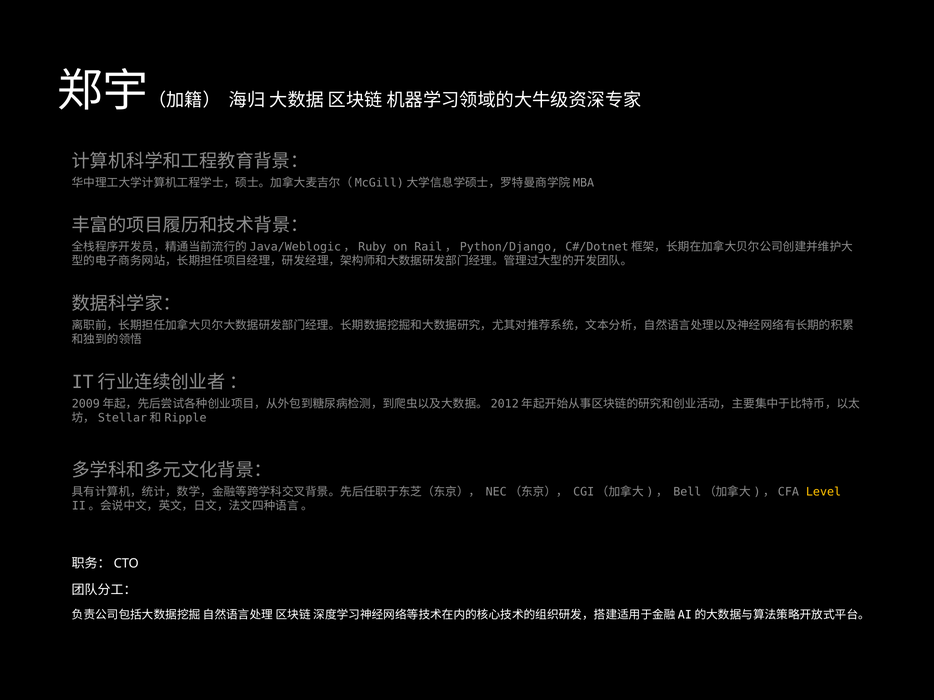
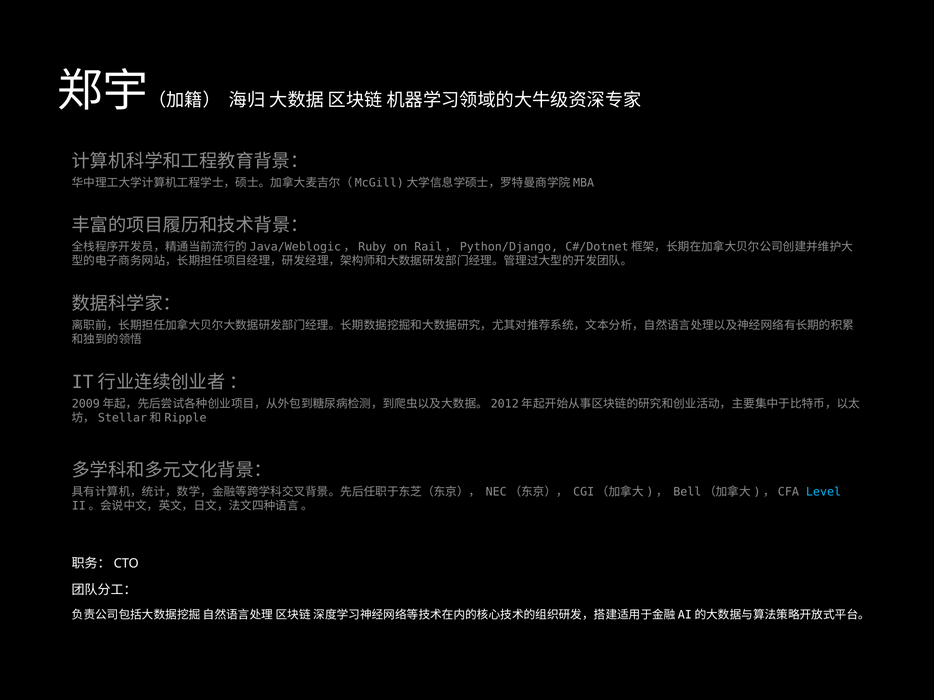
Level colour: yellow -> light blue (824, 492)
